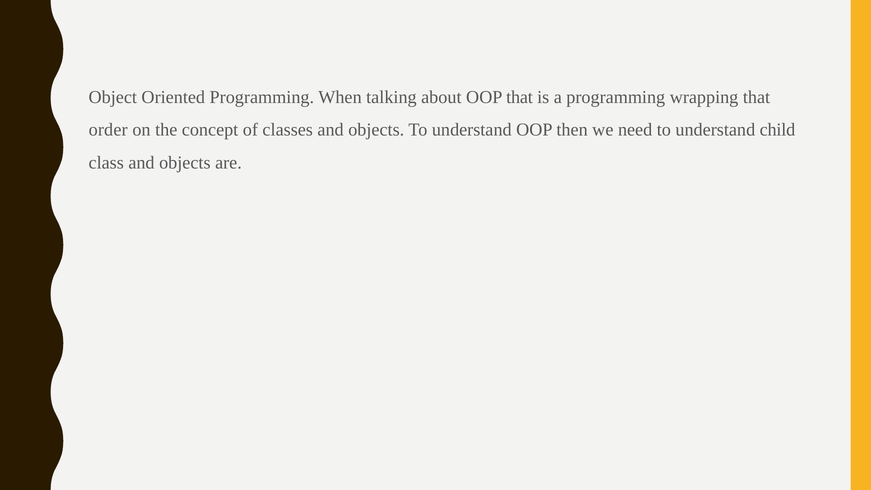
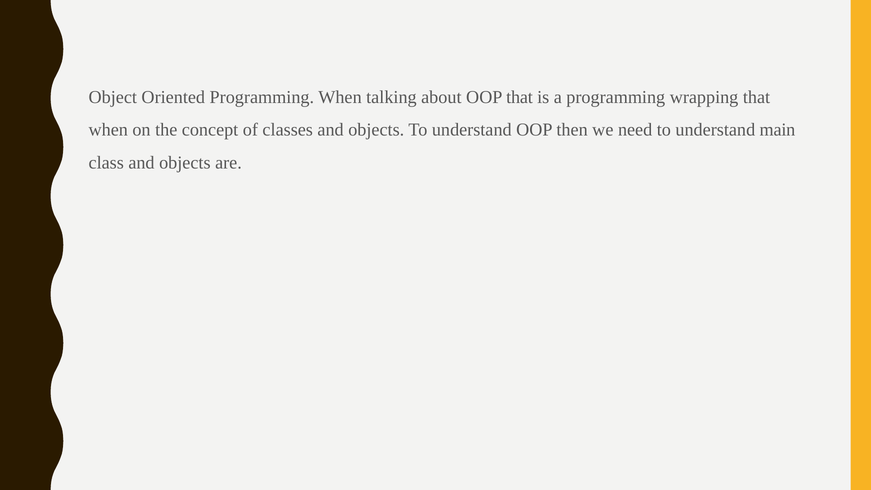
order: order -> when (108, 130)
child: child -> main (777, 130)
